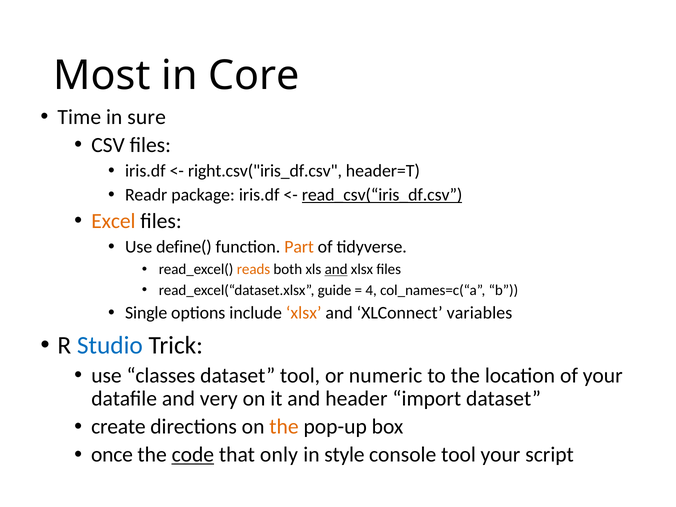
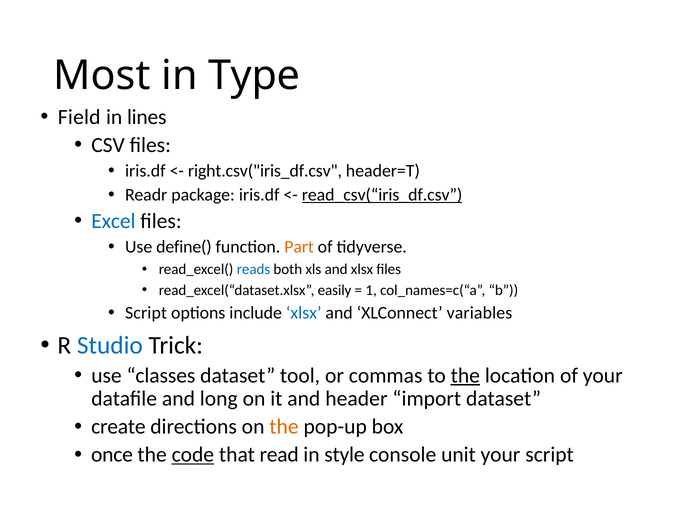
Core: Core -> Type (254, 76)
Time: Time -> Field (79, 117)
sure: sure -> lines (147, 117)
Excel colour: orange -> blue (113, 221)
reads colour: orange -> blue (254, 269)
and underline: present -> none (336, 269)
guide: guide -> easily (335, 290)
4: 4 -> 1 (371, 290)
Single: Single -> Script (146, 313)
xlsx colour: orange -> blue (304, 313)
numeric: numeric -> commas (386, 375)
the underline: none -> present (465, 375)
very: very -> long (219, 399)
only: only -> read (279, 455)
console tool: tool -> unit (458, 455)
